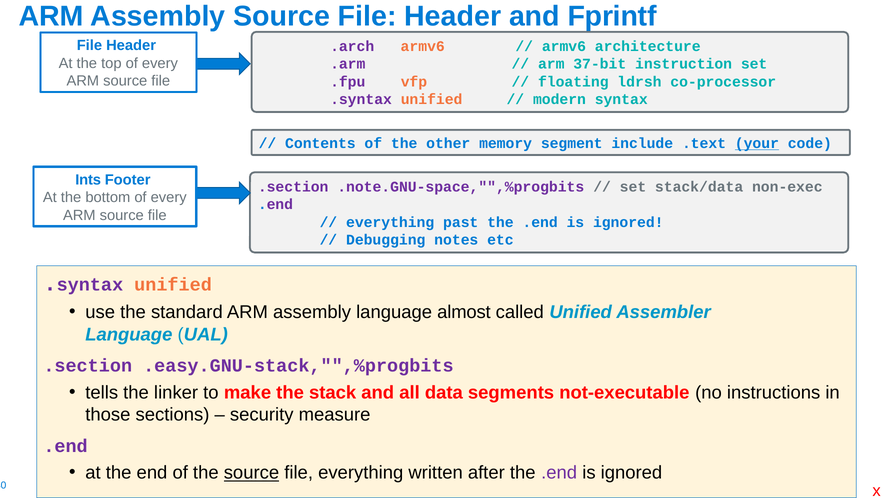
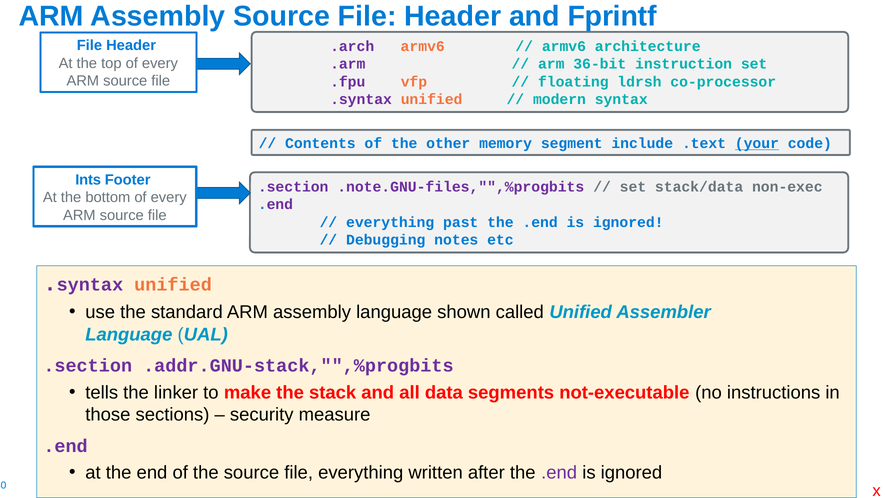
37-bit: 37-bit -> 36-bit (600, 64)
.note.GNU-space,"",%progbits: .note.GNU-space,"",%progbits -> .note.GNU-files,"",%progbits (461, 187)
almost: almost -> shown (464, 312)
.easy.GNU-stack,"",%progbits: .easy.GNU-stack,"",%progbits -> .addr.GNU-stack,"",%progbits (298, 366)
source underline: present -> none (251, 473)
